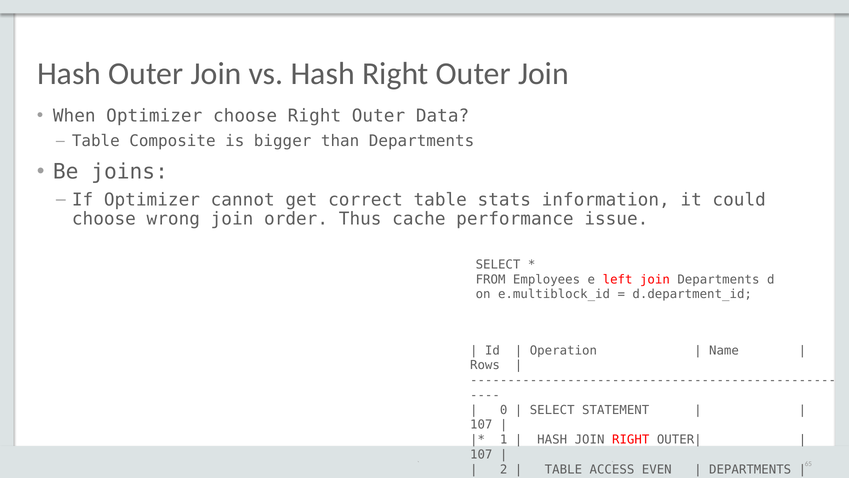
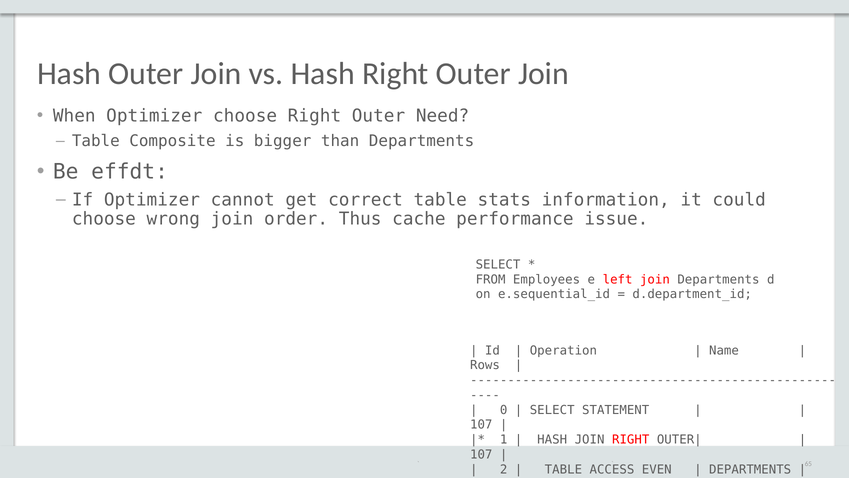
Data: Data -> Need (443, 116)
joins: joins -> effdt (130, 171)
e.multiblock_id: e.multiblock_id -> e.sequential_id (554, 294)
